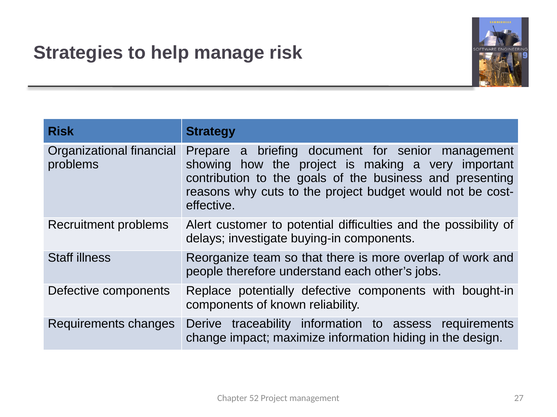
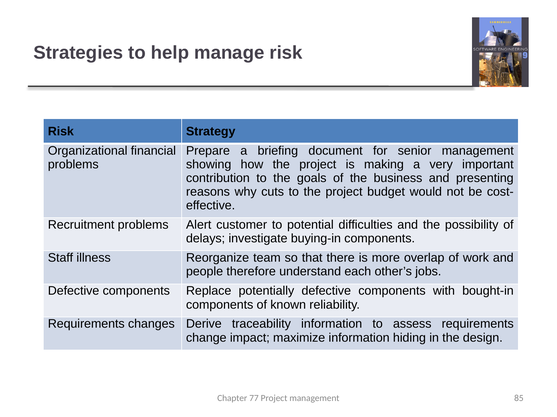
52: 52 -> 77 (254, 399)
27: 27 -> 85 (519, 399)
